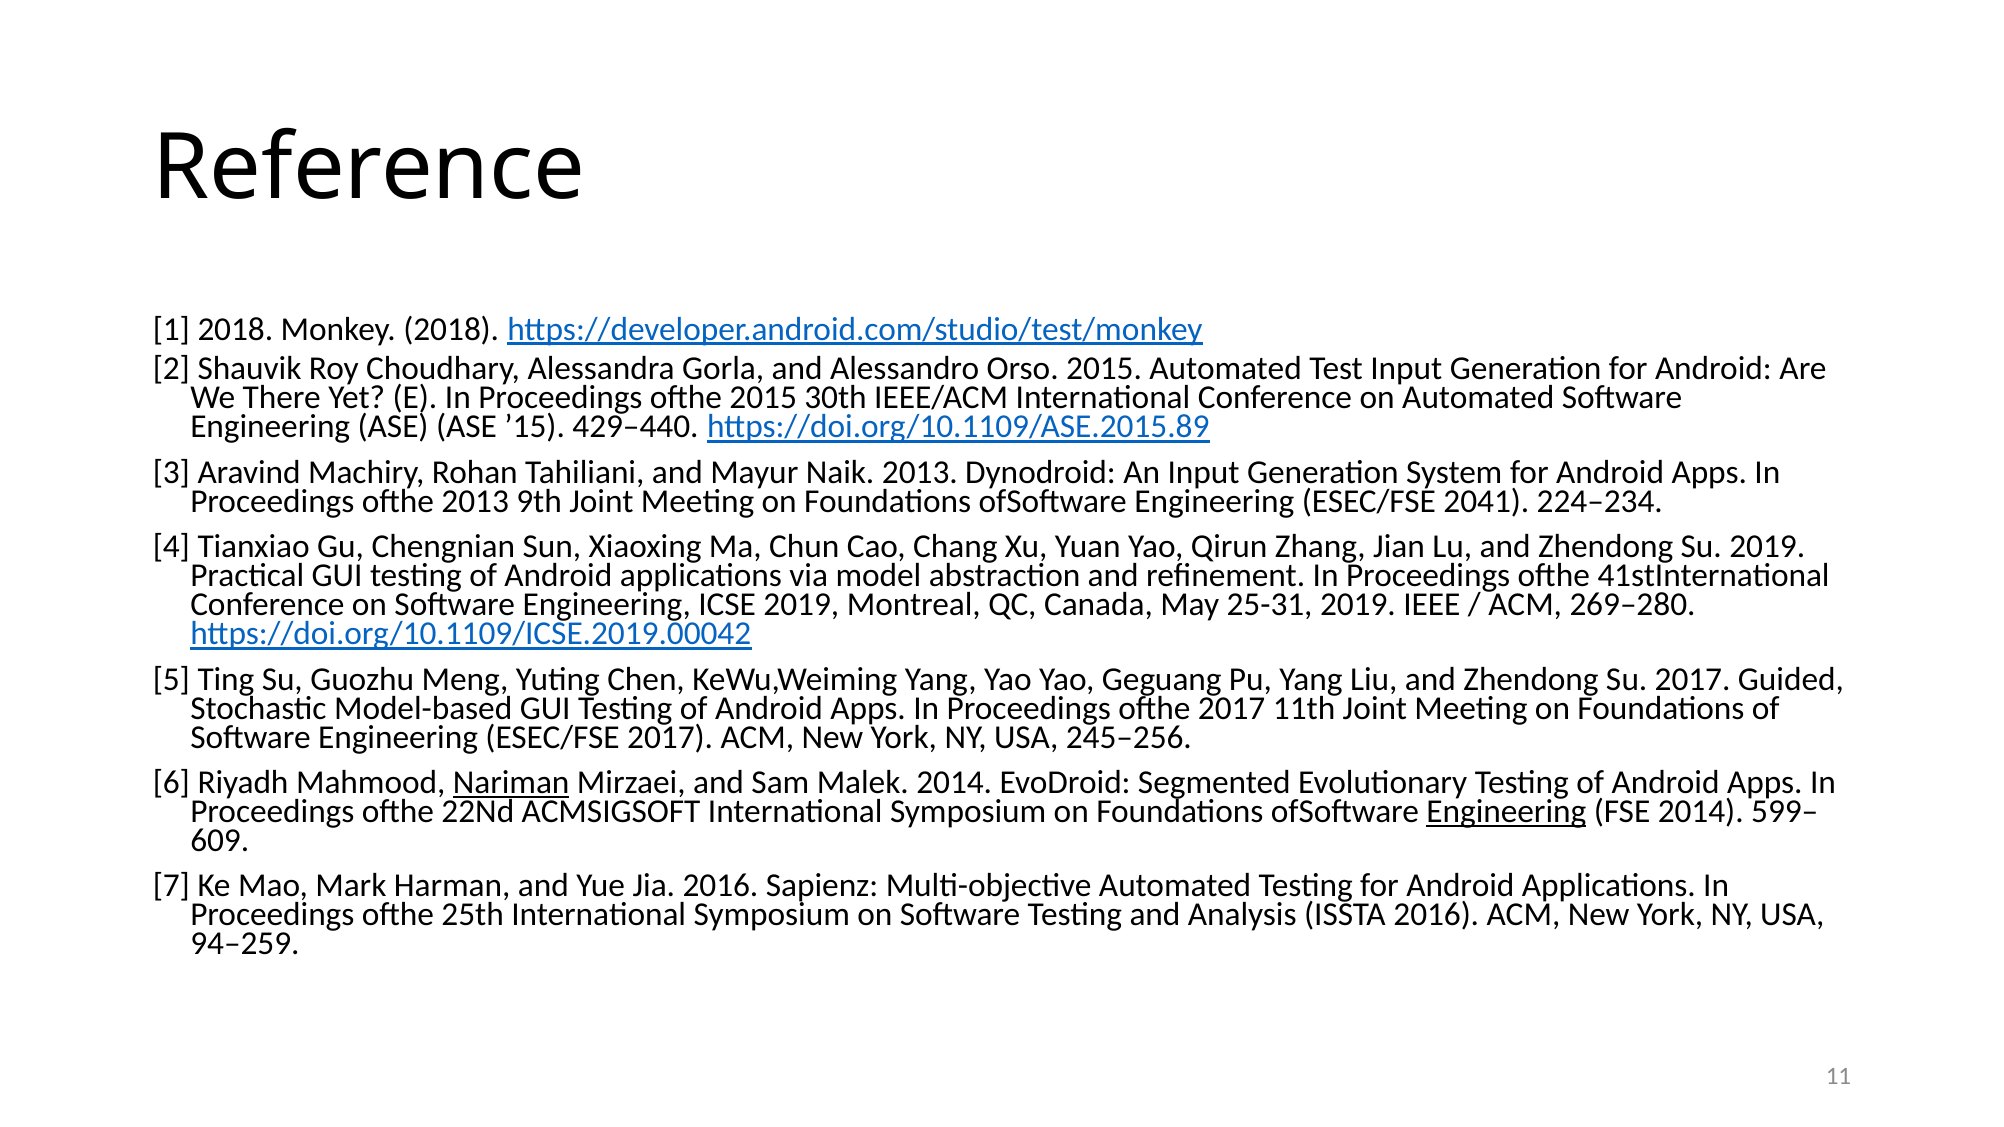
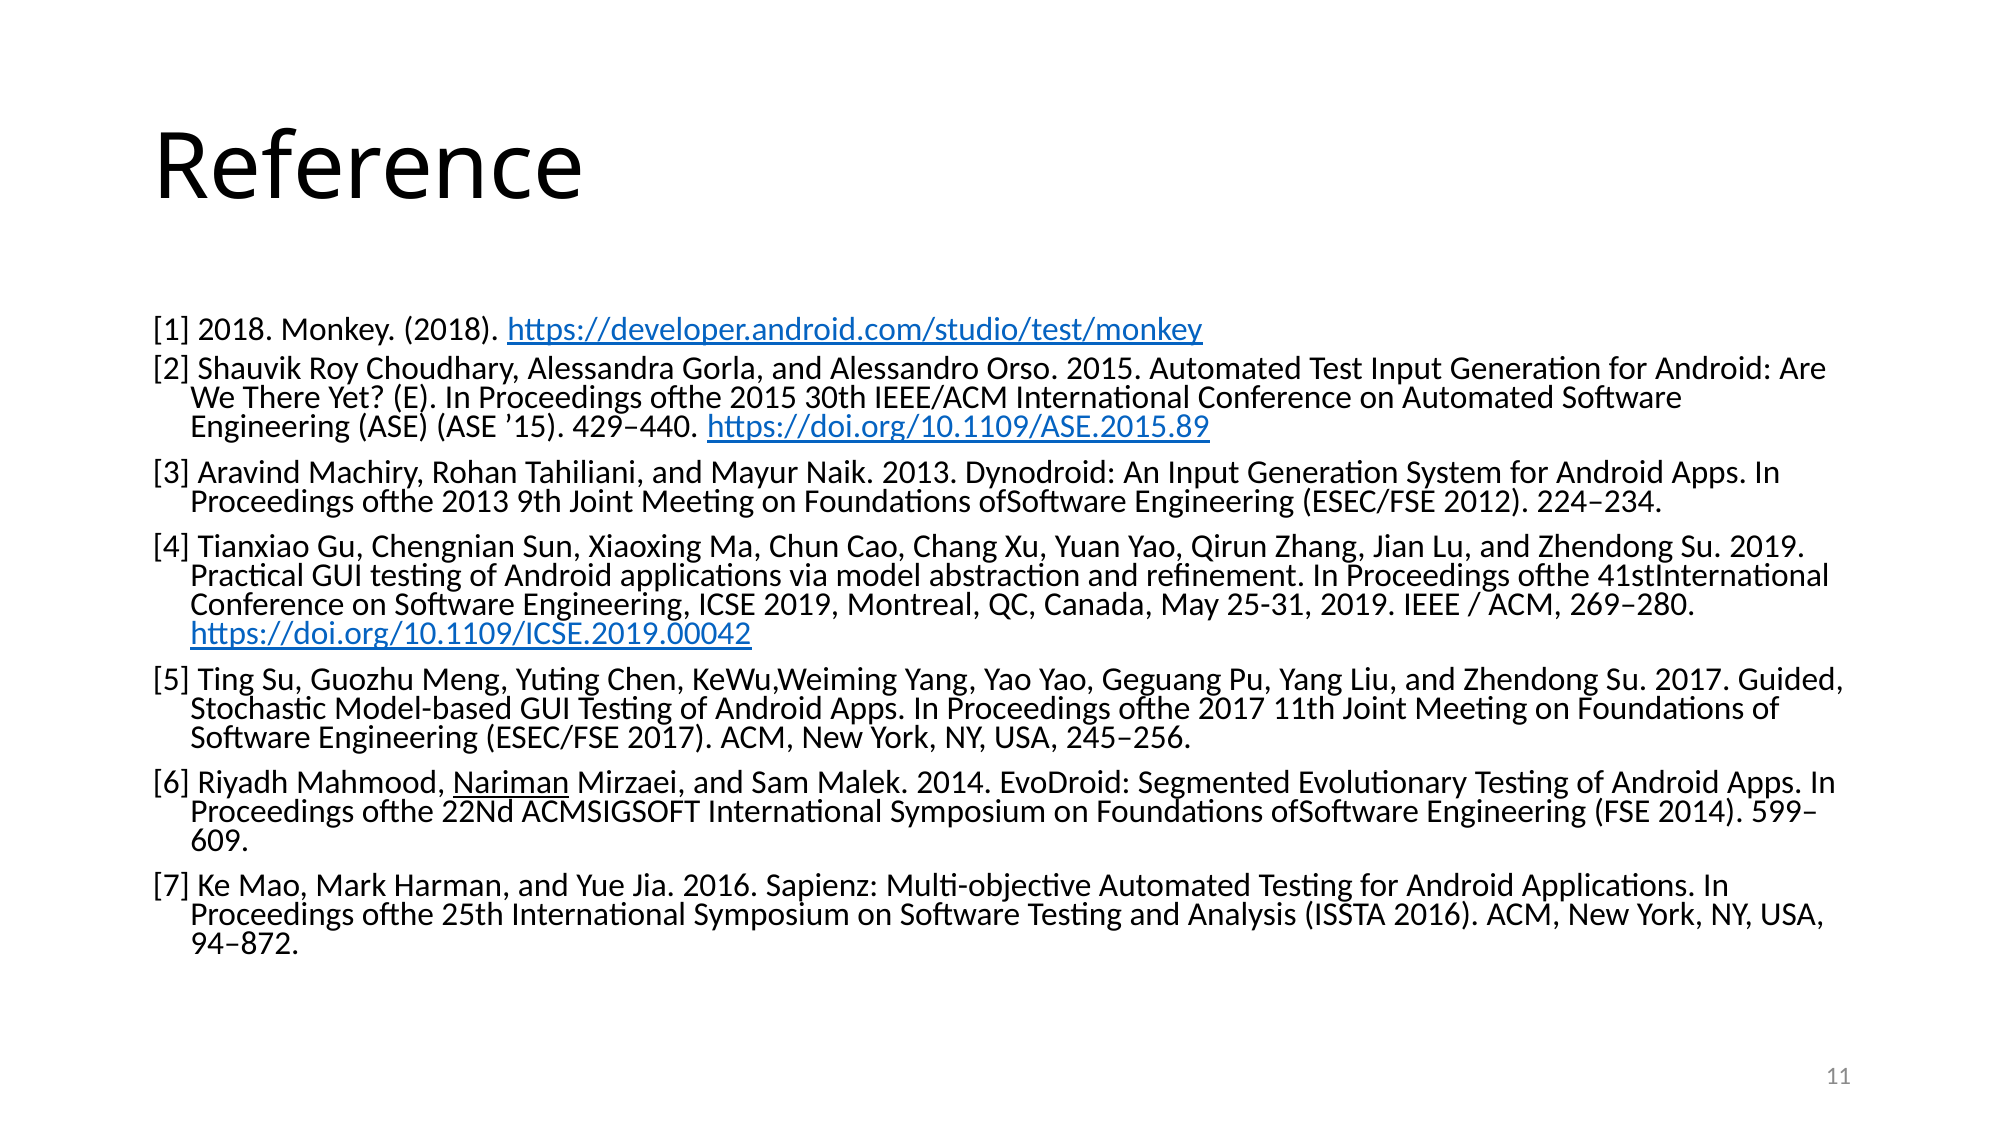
2041: 2041 -> 2012 (1486, 502)
Engineering underline: present -> none (1506, 812)
94–259: 94–259 -> 94–872 (245, 944)
